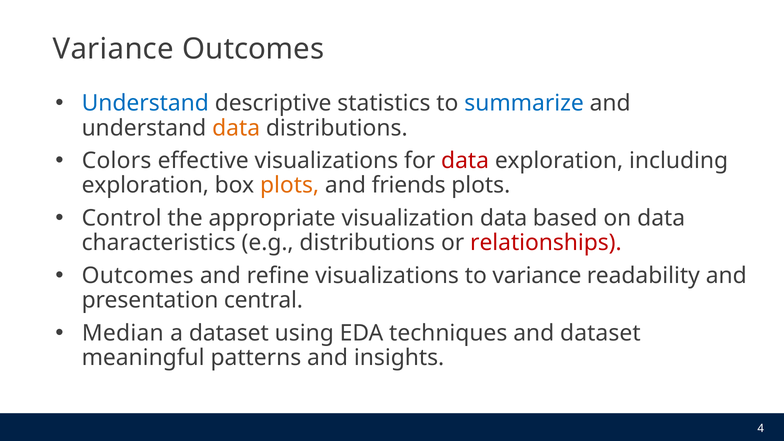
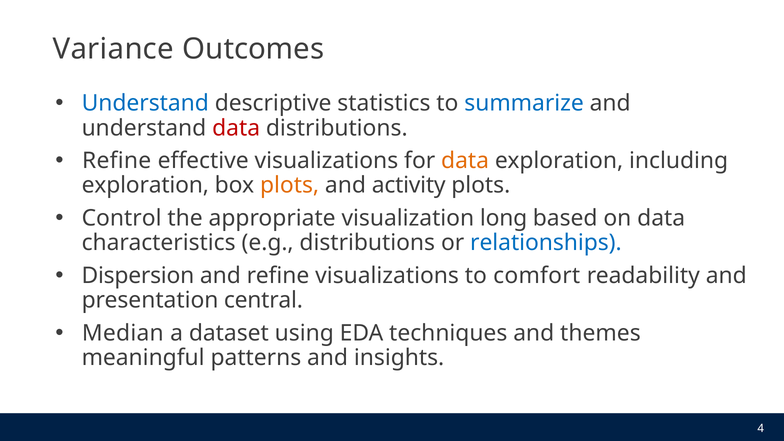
data colour: orange -> red (236, 128)
Colors: Colors -> Refine (117, 161)
data colour: red -> orange (465, 161)
friends: friends -> activity (409, 185)
visualization data: data -> long (504, 218)
relationships colour: red -> blue (546, 243)
Outcomes: Outcomes -> Dispersion (138, 276)
to variance: variance -> comfort (537, 276)
and dataset: dataset -> themes (600, 333)
